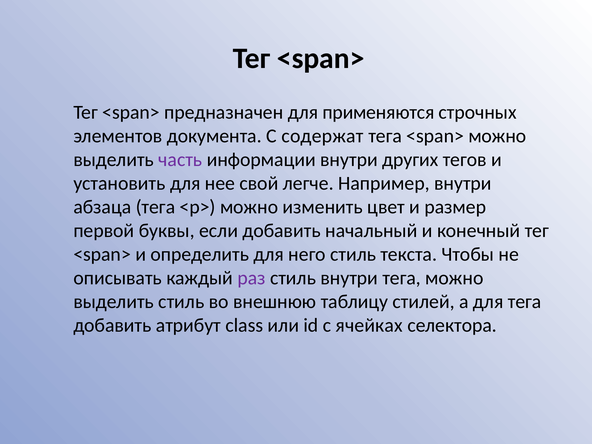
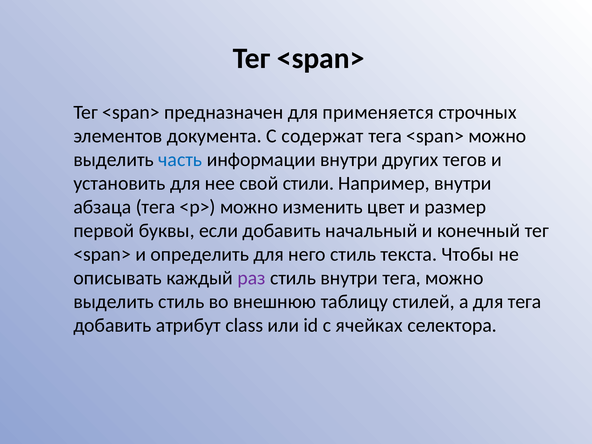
применяются: применяются -> применяется (378, 112)
часть colour: purple -> blue (180, 160)
легче: легче -> стили (308, 183)
